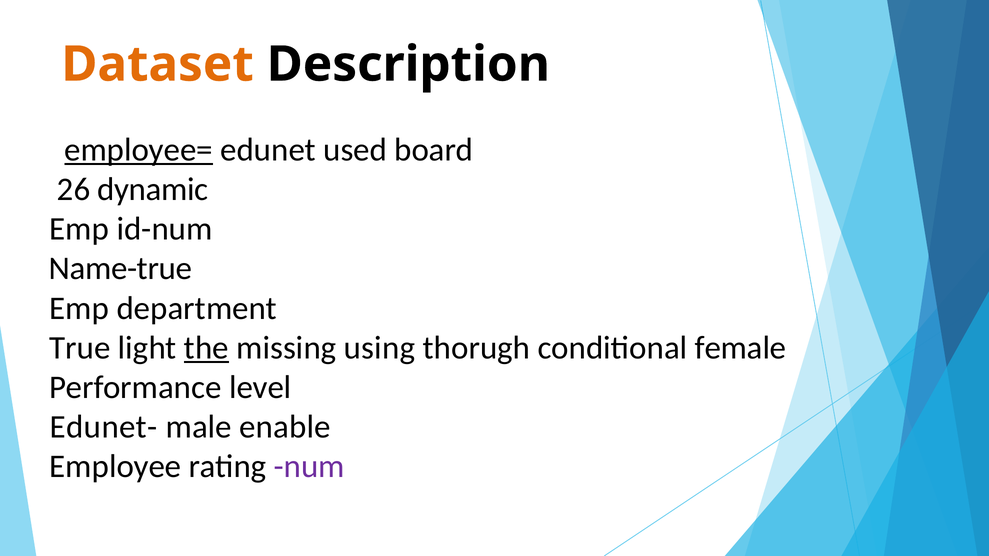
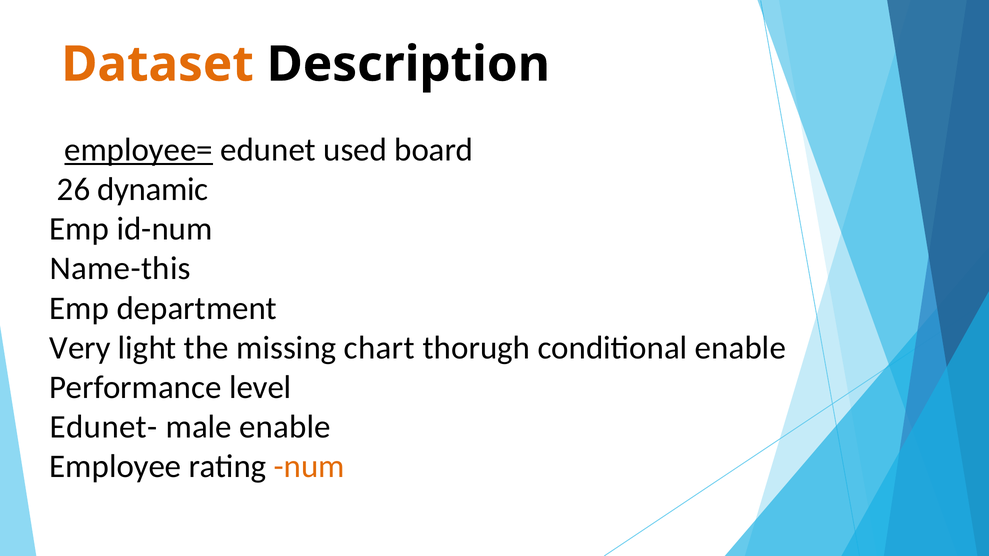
Name-true: Name-true -> Name-this (120, 269)
True: True -> Very (80, 348)
the underline: present -> none (206, 348)
using: using -> chart (379, 348)
conditional female: female -> enable (740, 348)
num colour: purple -> orange (309, 467)
